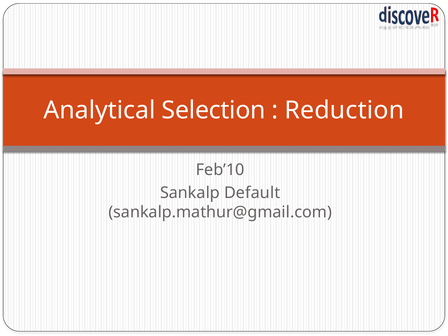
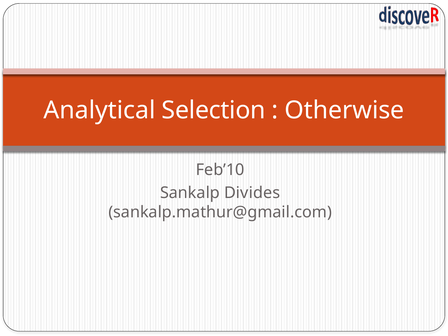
Reduction: Reduction -> Otherwise (344, 110)
Default: Default -> Divides (252, 193)
